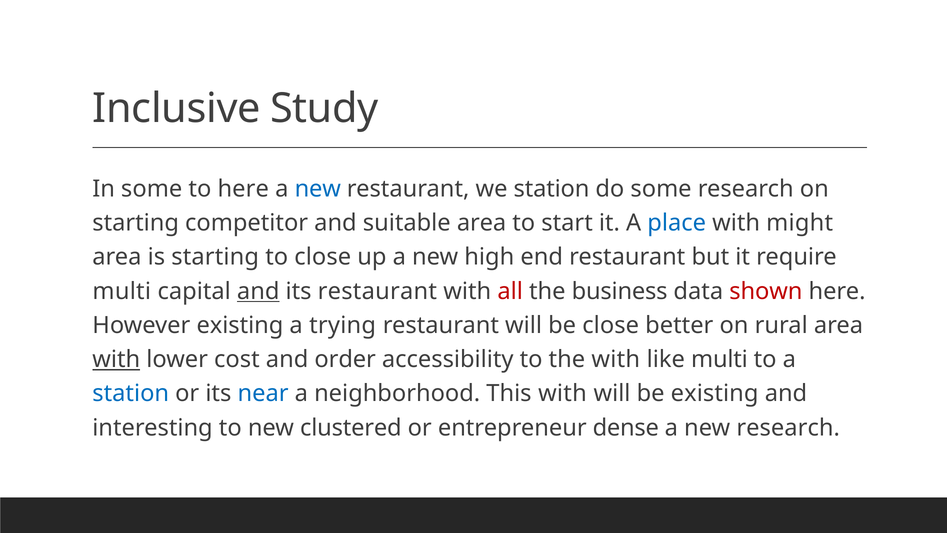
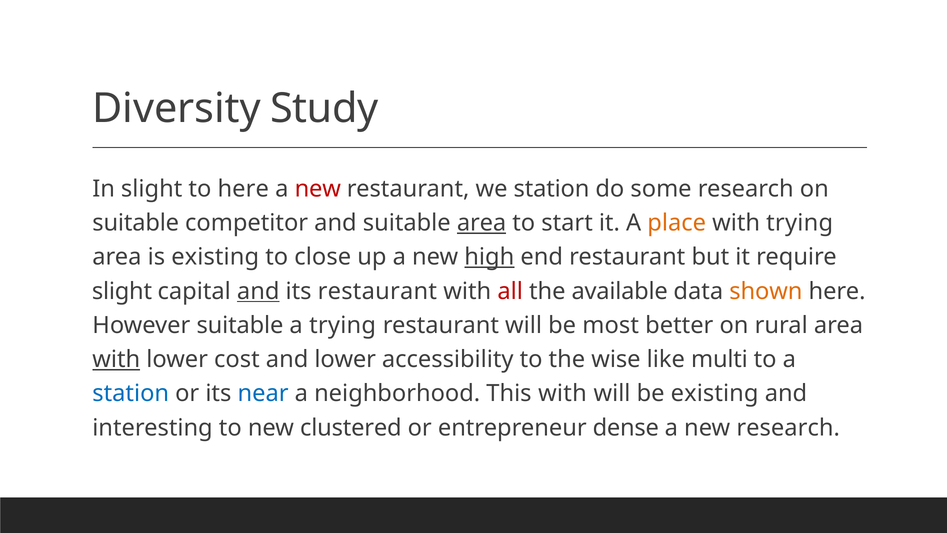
Inclusive: Inclusive -> Diversity (176, 109)
In some: some -> slight (152, 189)
new colour: blue -> red (318, 189)
starting: starting -> suitable (136, 223)
area underline: none -> present (482, 223)
place colour: blue -> orange (677, 223)
with might: might -> trying (800, 223)
is starting: starting -> existing (215, 257)
high underline: none -> present (489, 257)
multi: multi -> slight (122, 291)
business: business -> available (620, 291)
shown colour: red -> orange (766, 291)
However existing: existing -> suitable (240, 325)
be close: close -> most (611, 325)
and order: order -> lower (345, 359)
the with: with -> wise (616, 359)
